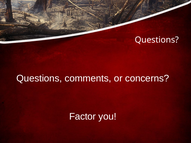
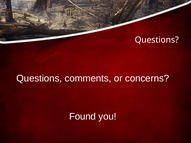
Factor: Factor -> Found (83, 117)
